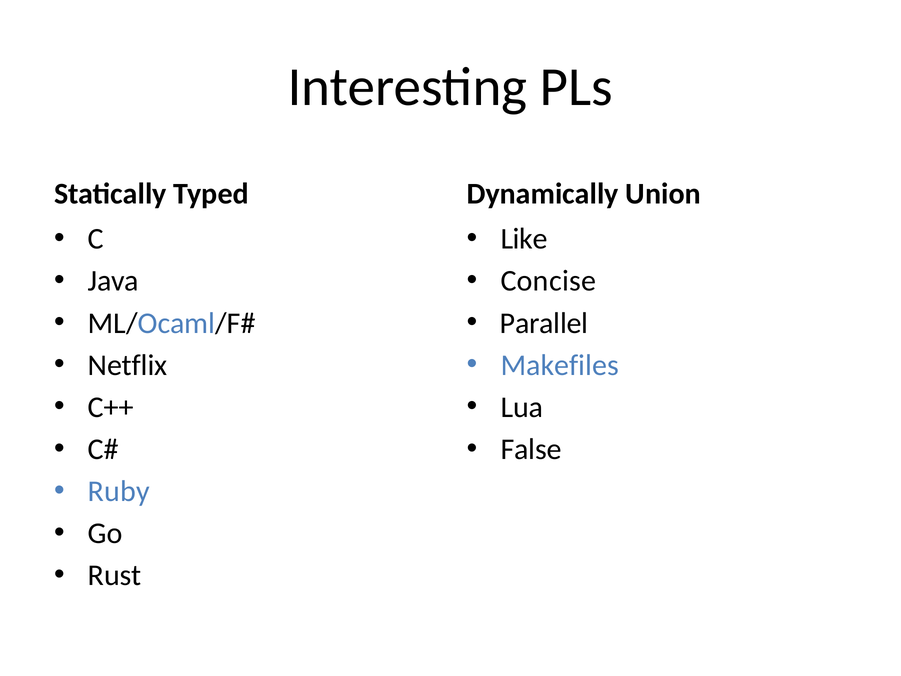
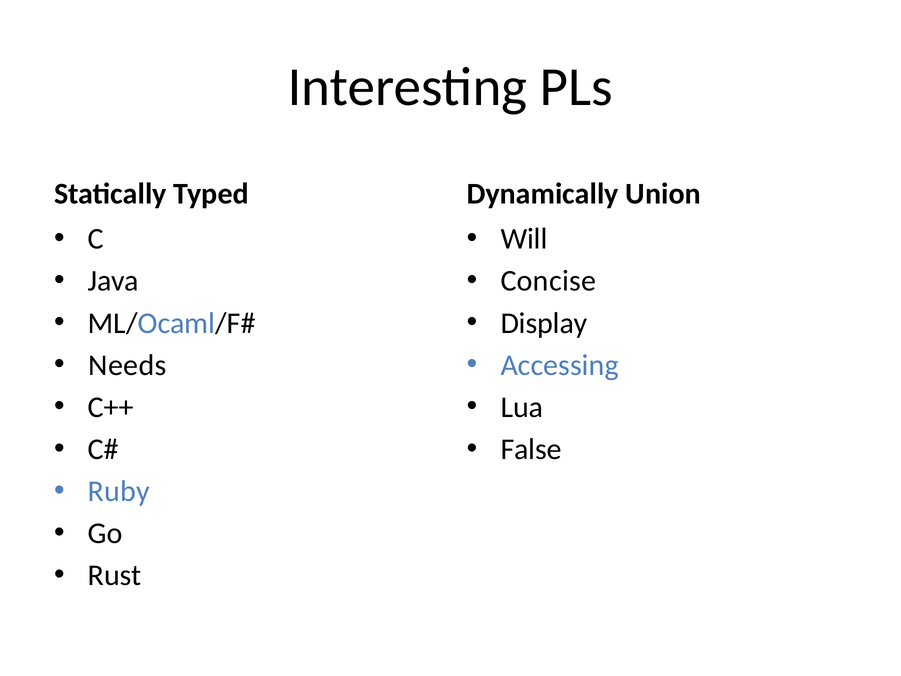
Like: Like -> Will (524, 239)
Parallel: Parallel -> Display (544, 323)
Netflix: Netflix -> Needs (127, 365)
Makefiles: Makefiles -> Accessing (560, 365)
